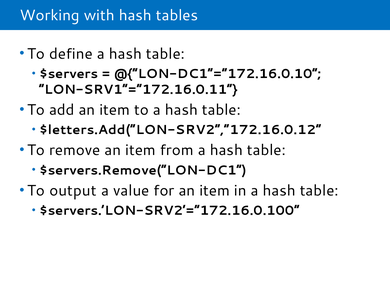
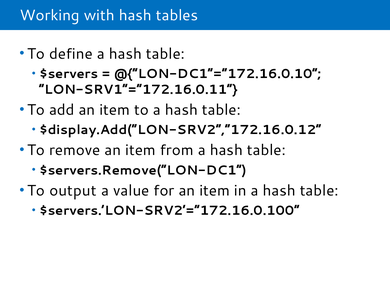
$letters.Add(“LON-SRV2”,”172.16.0.12: $letters.Add(“LON-SRV2”,”172.16.0.12 -> $display.Add(“LON-SRV2”,”172.16.0.12 (180, 130)
